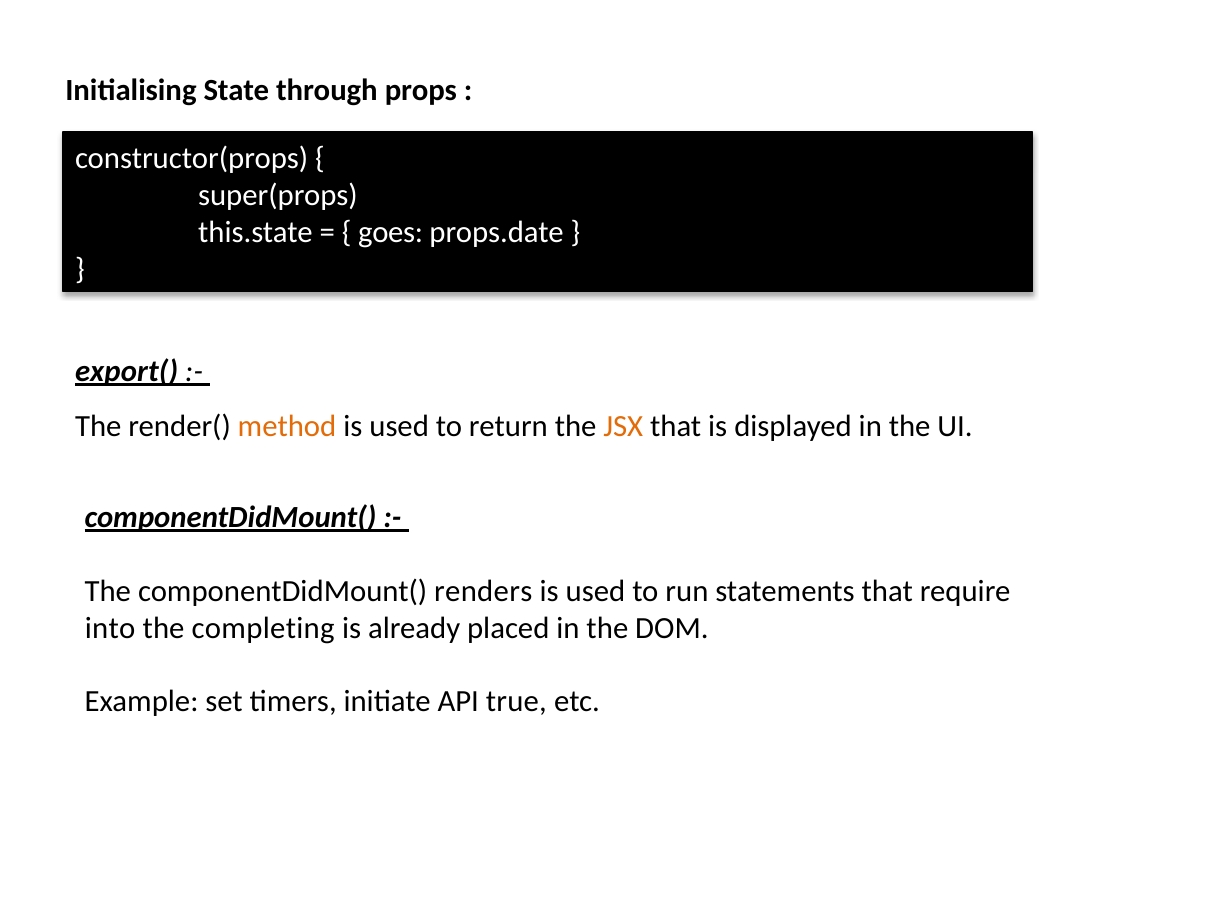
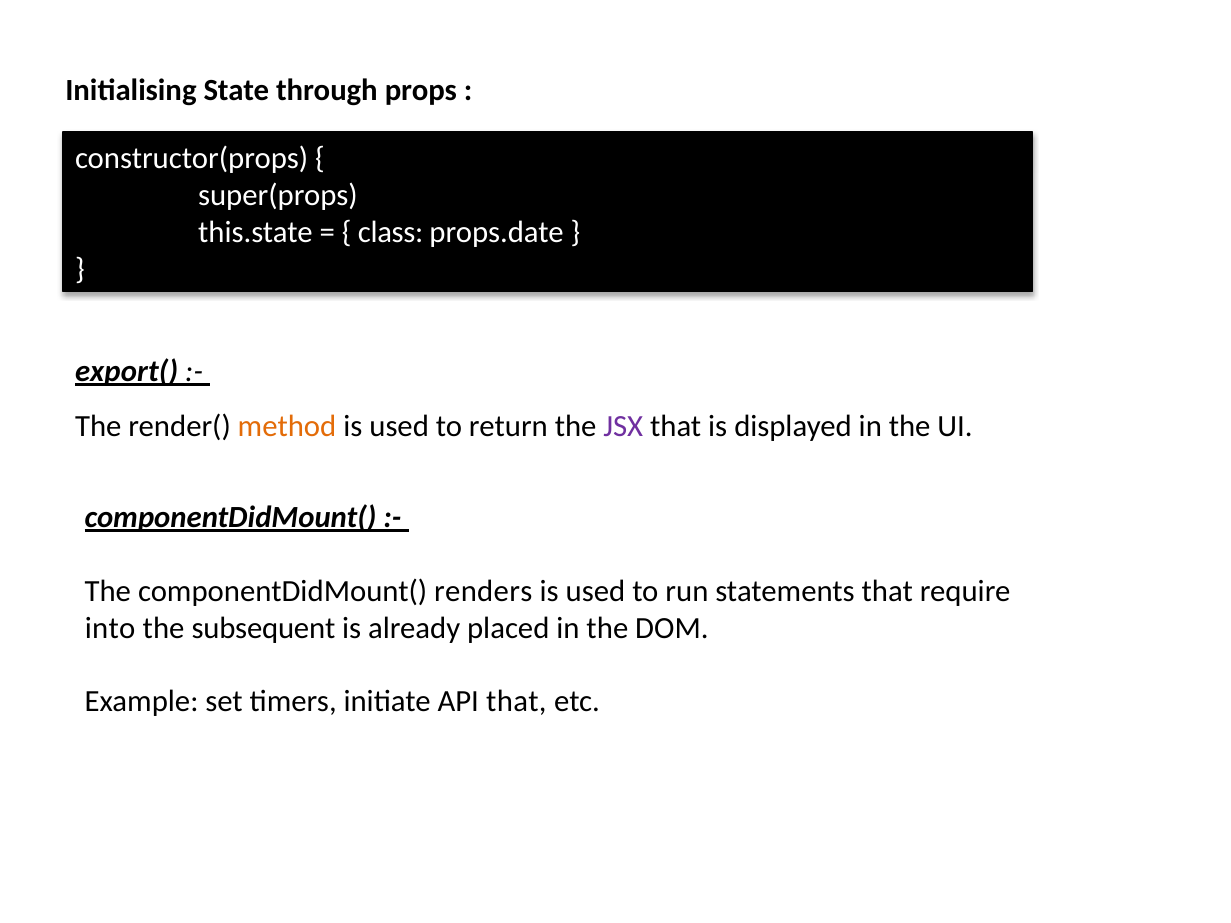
goes: goes -> class (391, 233)
JSX colour: orange -> purple (623, 426)
completing: completing -> subsequent (263, 628)
API true: true -> that (516, 702)
